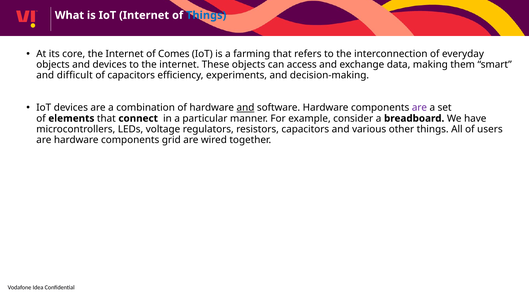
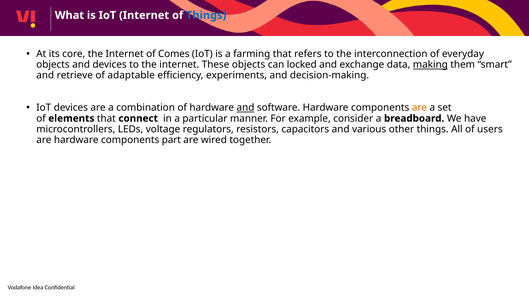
access: access -> locked (302, 65)
making underline: none -> present (430, 65)
difficult: difficult -> retrieve (75, 75)
of capacitors: capacitors -> adaptable (131, 75)
are colour: purple -> orange (419, 108)
grid: grid -> part (171, 140)
